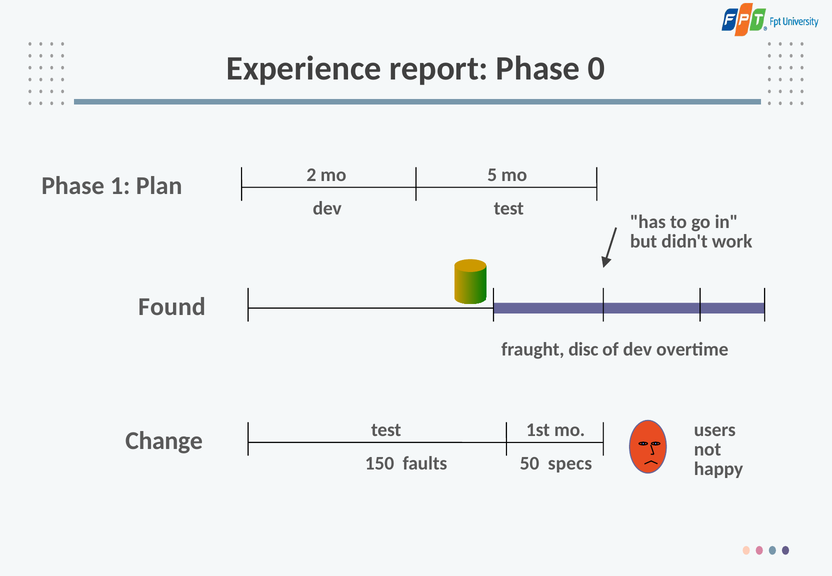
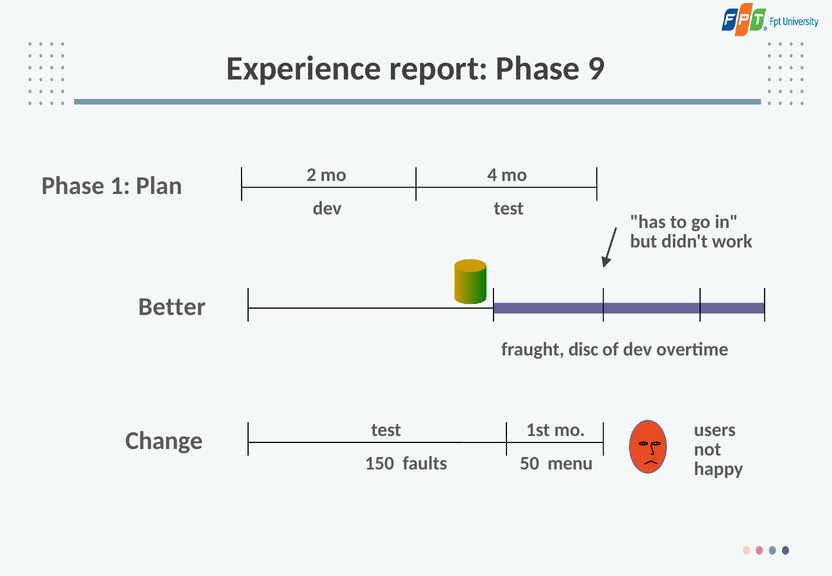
0: 0 -> 9 (597, 68)
5: 5 -> 4 (492, 175)
Found: Found -> Better (172, 307)
specs: specs -> menu (570, 464)
